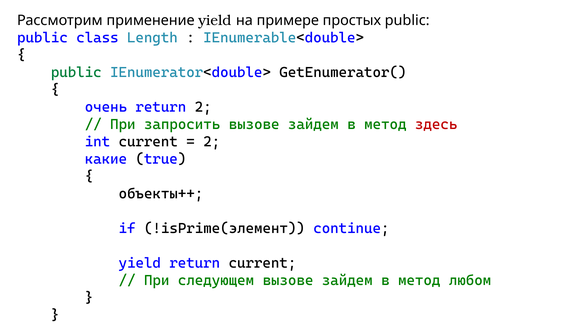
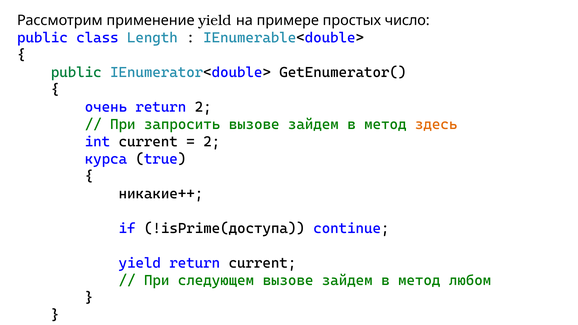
простых public: public -> число (407, 20)
здесь colour: red -> orange (436, 125)
какие: какие -> курса (106, 159)
объекты++: объекты++ -> никакие++ (161, 194)
!isPrime(элемент: !isPrime(элемент -> !isPrime(доступа (224, 229)
